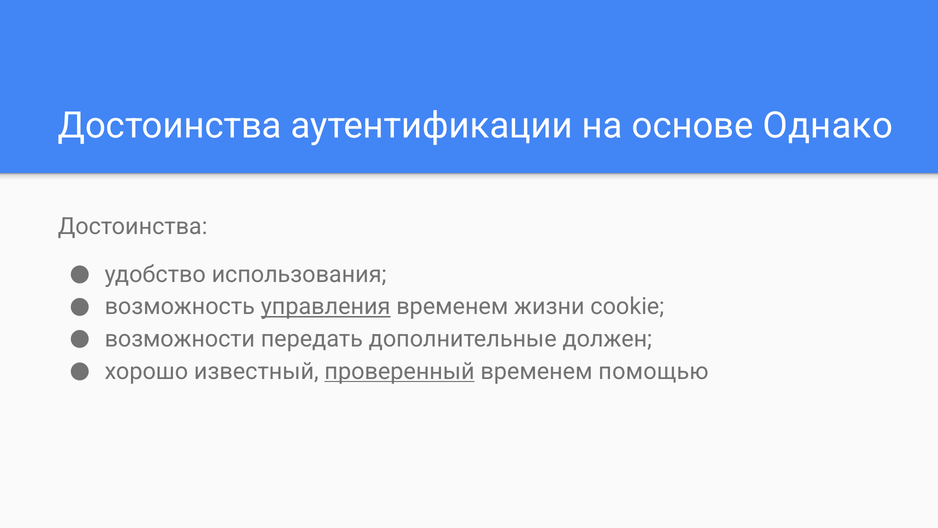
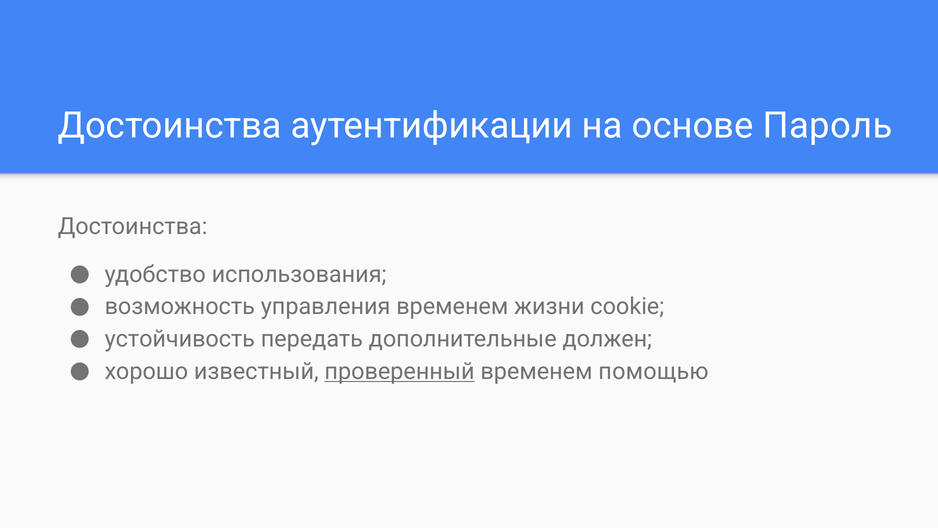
Однако: Однако -> Пароль (828, 126)
управления underline: present -> none (326, 306)
возможности: возможности -> устойчивость (180, 339)
